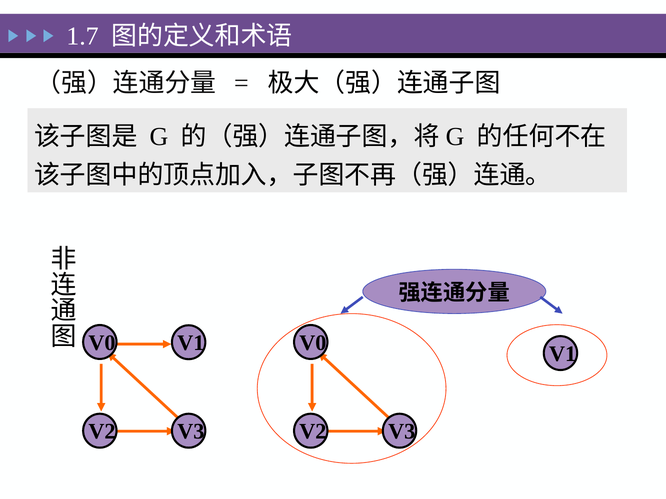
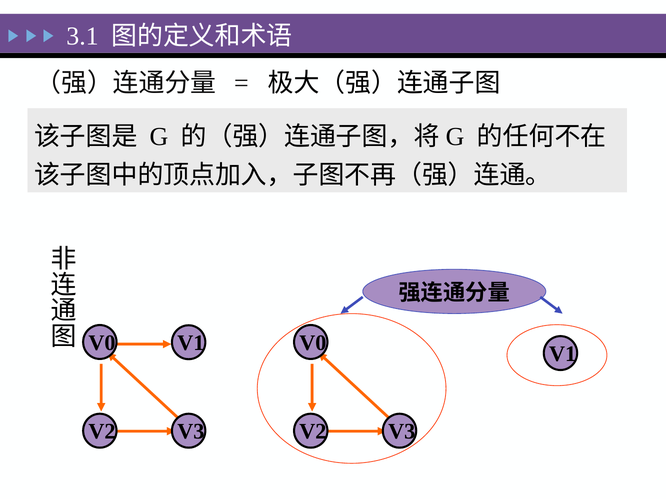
1.7: 1.7 -> 3.1 (82, 36)
